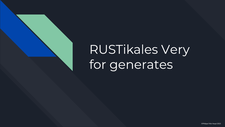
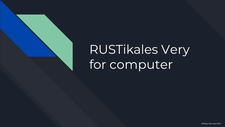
generates: generates -> computer (141, 64)
